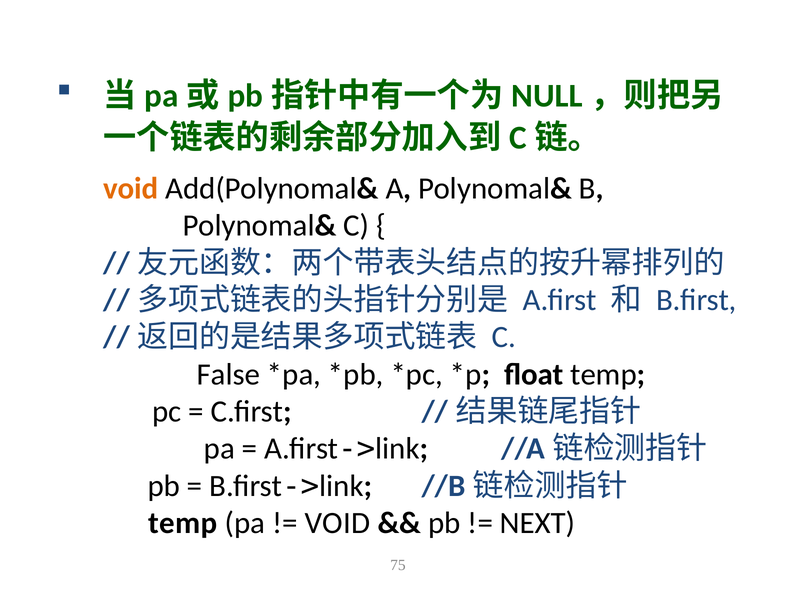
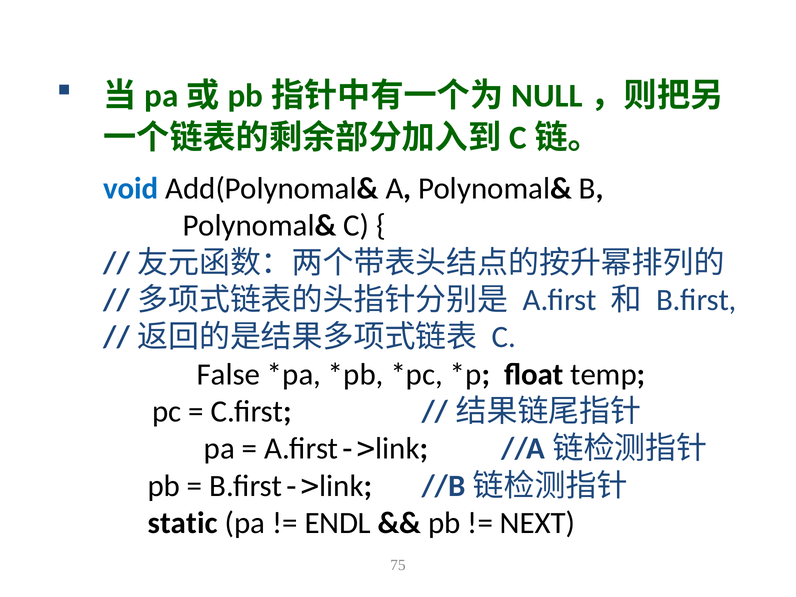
void colour: orange -> blue (131, 189)
temp: temp -> static (183, 523)
VOID: VOID -> ENDL (338, 523)
